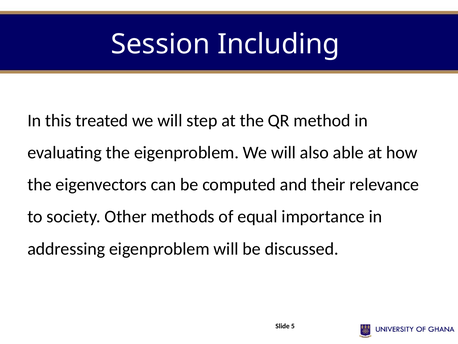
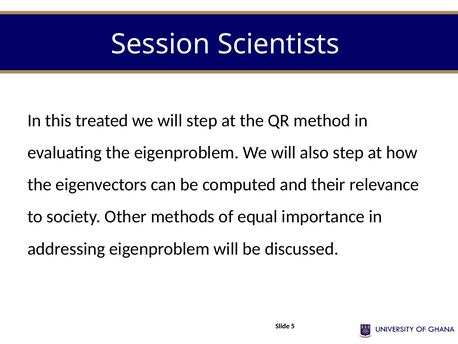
Including: Including -> Scientists (279, 44)
also able: able -> step (348, 152)
